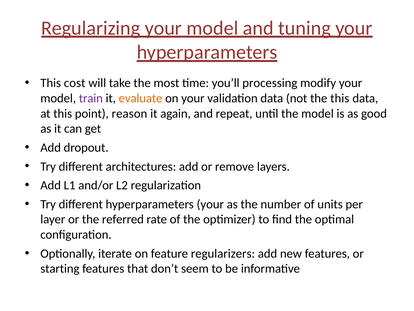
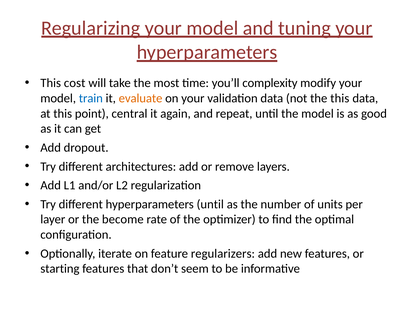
processing: processing -> complexity (270, 83)
train colour: purple -> blue (91, 98)
reason: reason -> central (130, 113)
hyperparameters your: your -> until (210, 204)
referred: referred -> become (123, 219)
